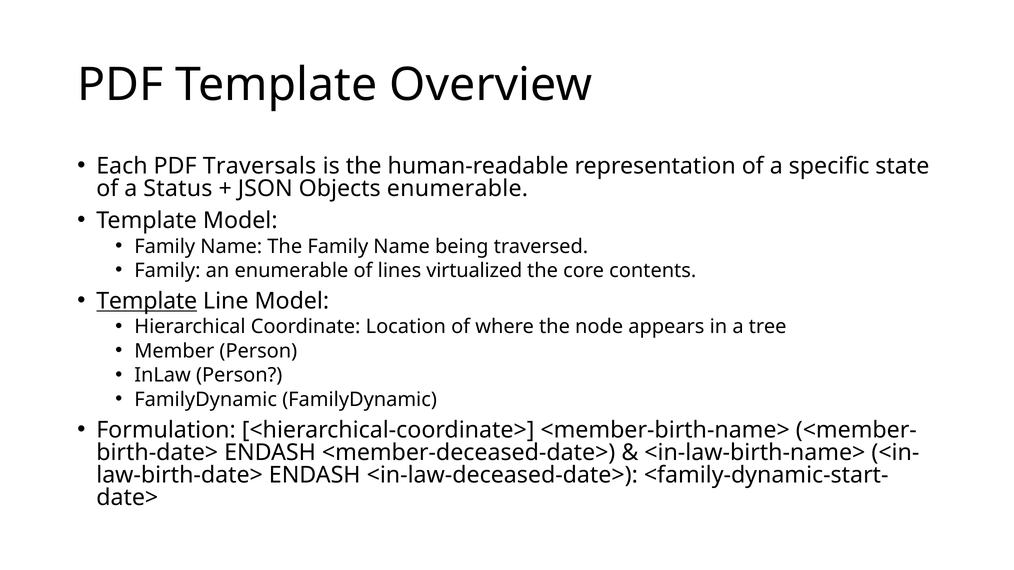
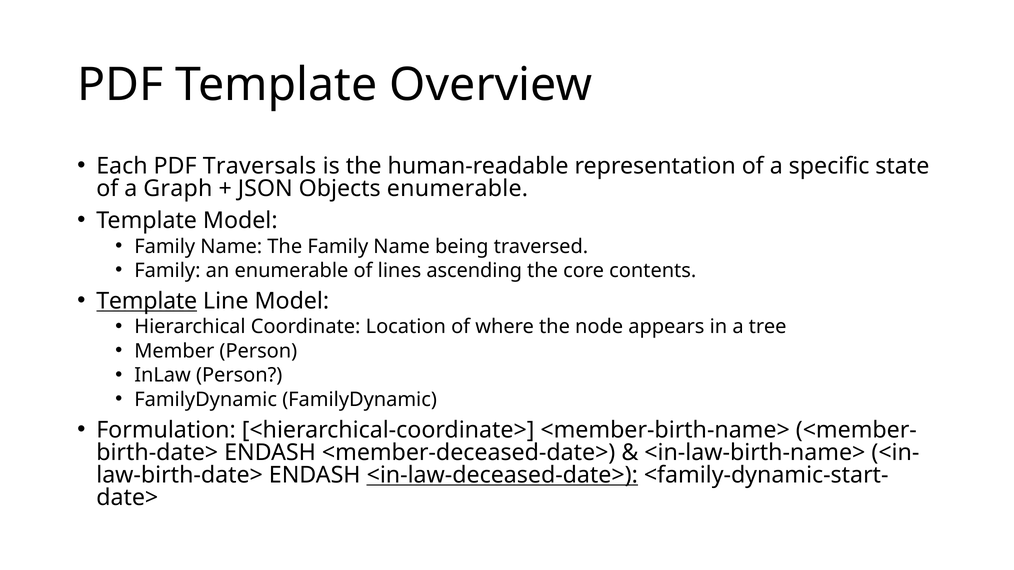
Status: Status -> Graph (178, 189)
virtualized: virtualized -> ascending (474, 271)
<in-law-deceased-date> underline: none -> present (502, 475)
